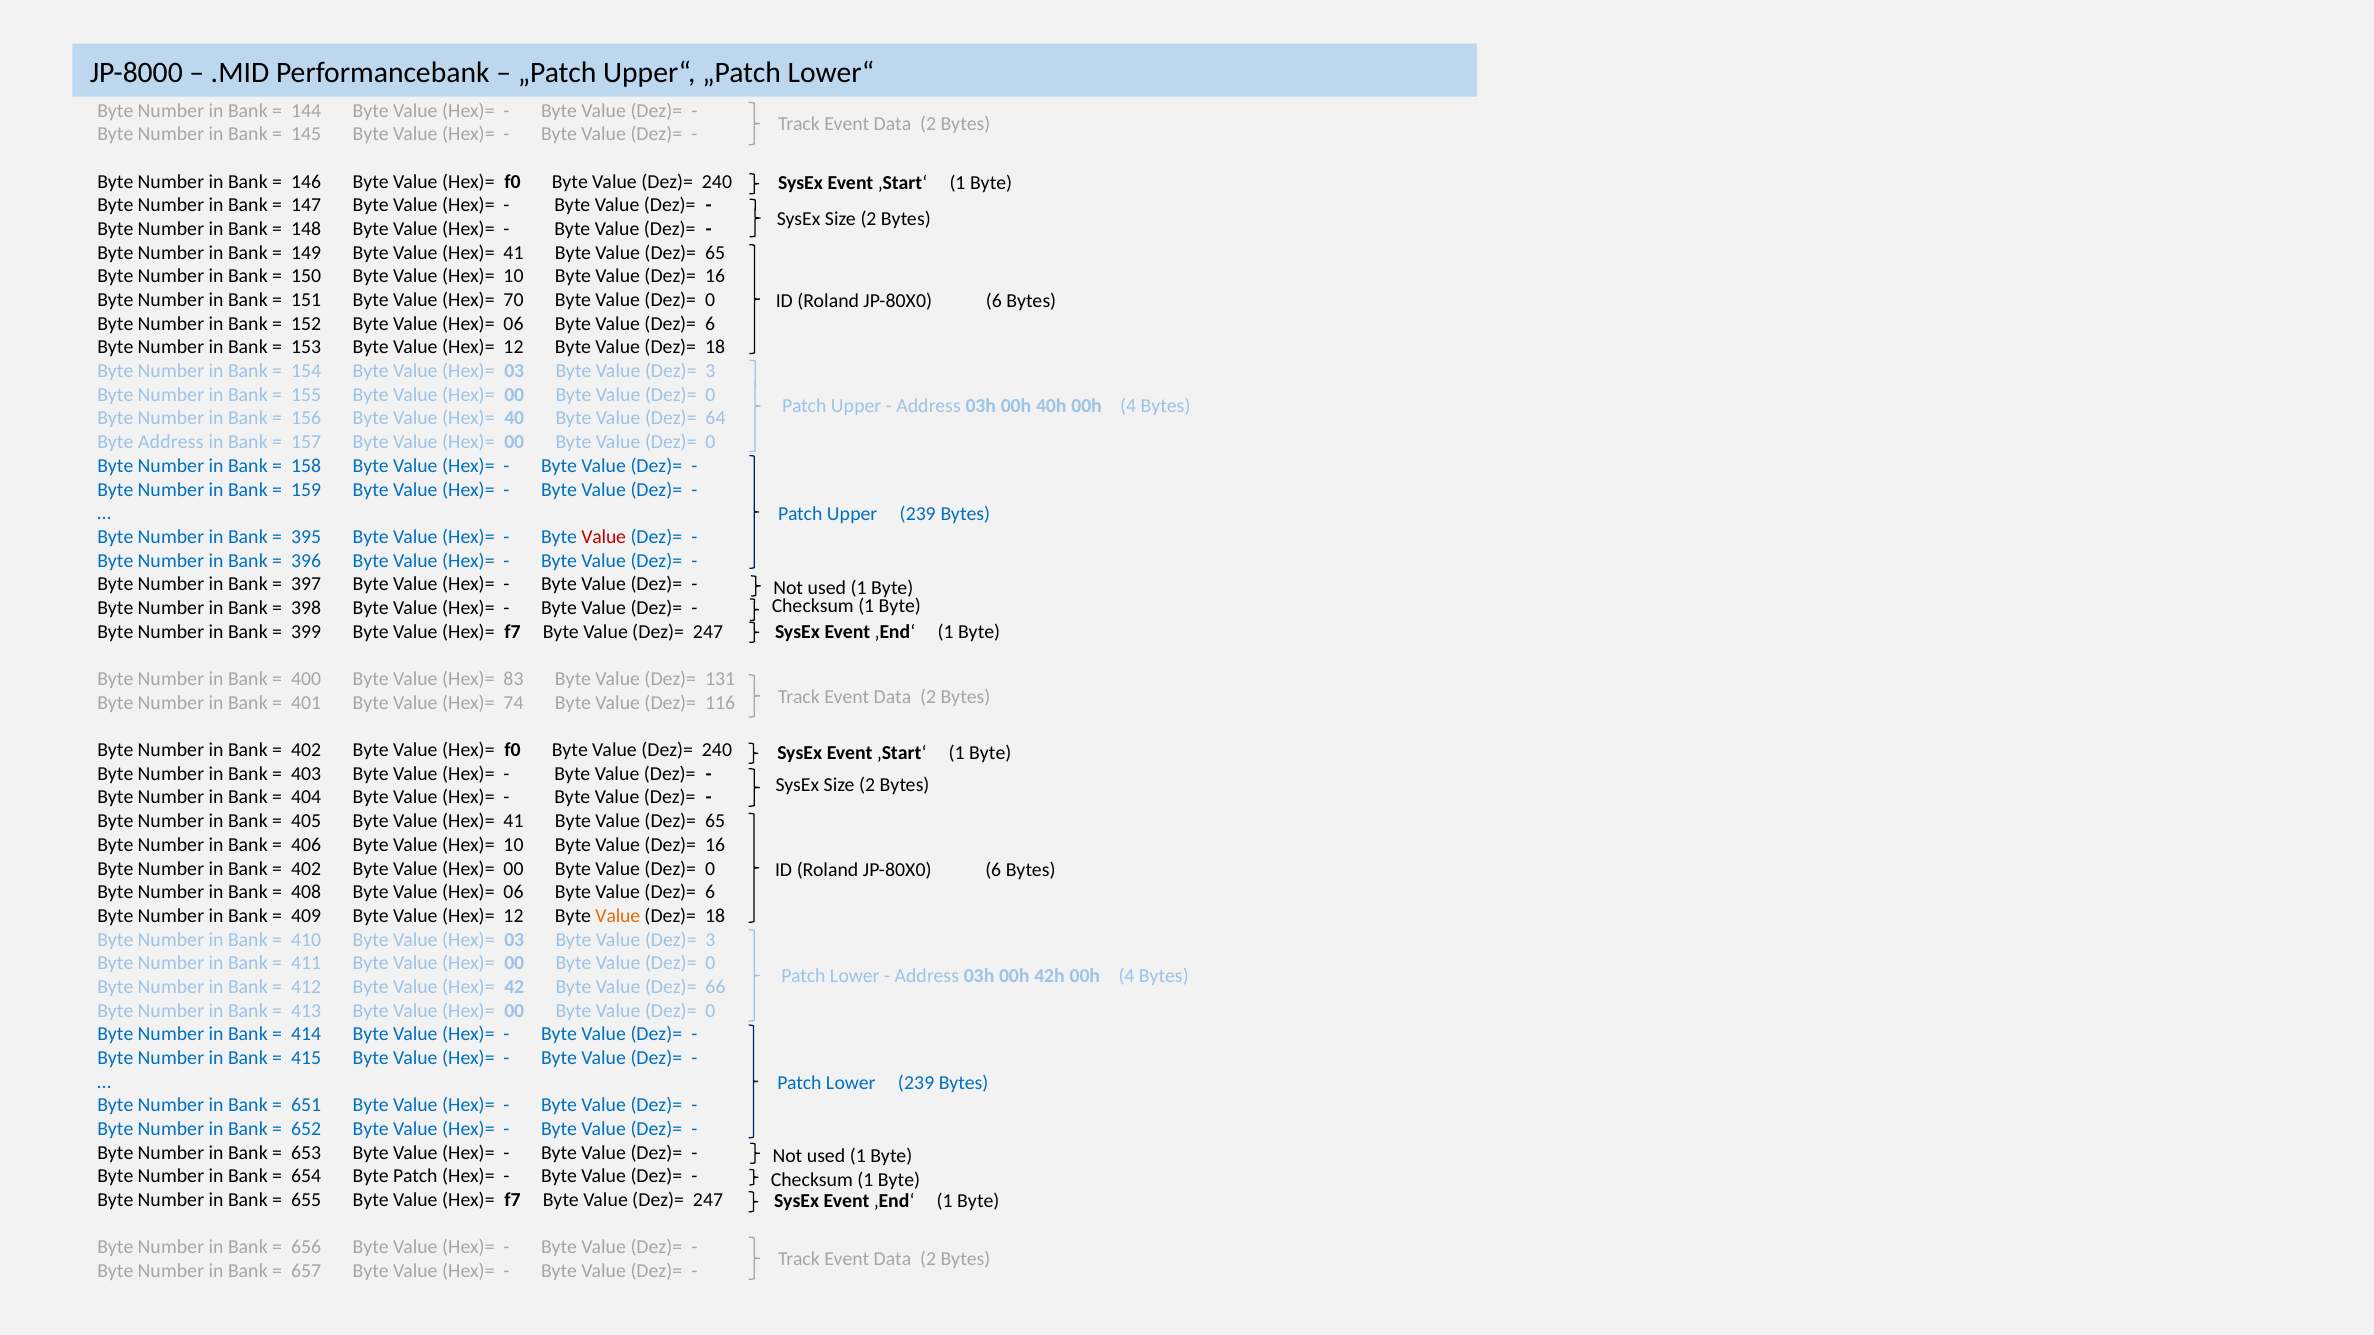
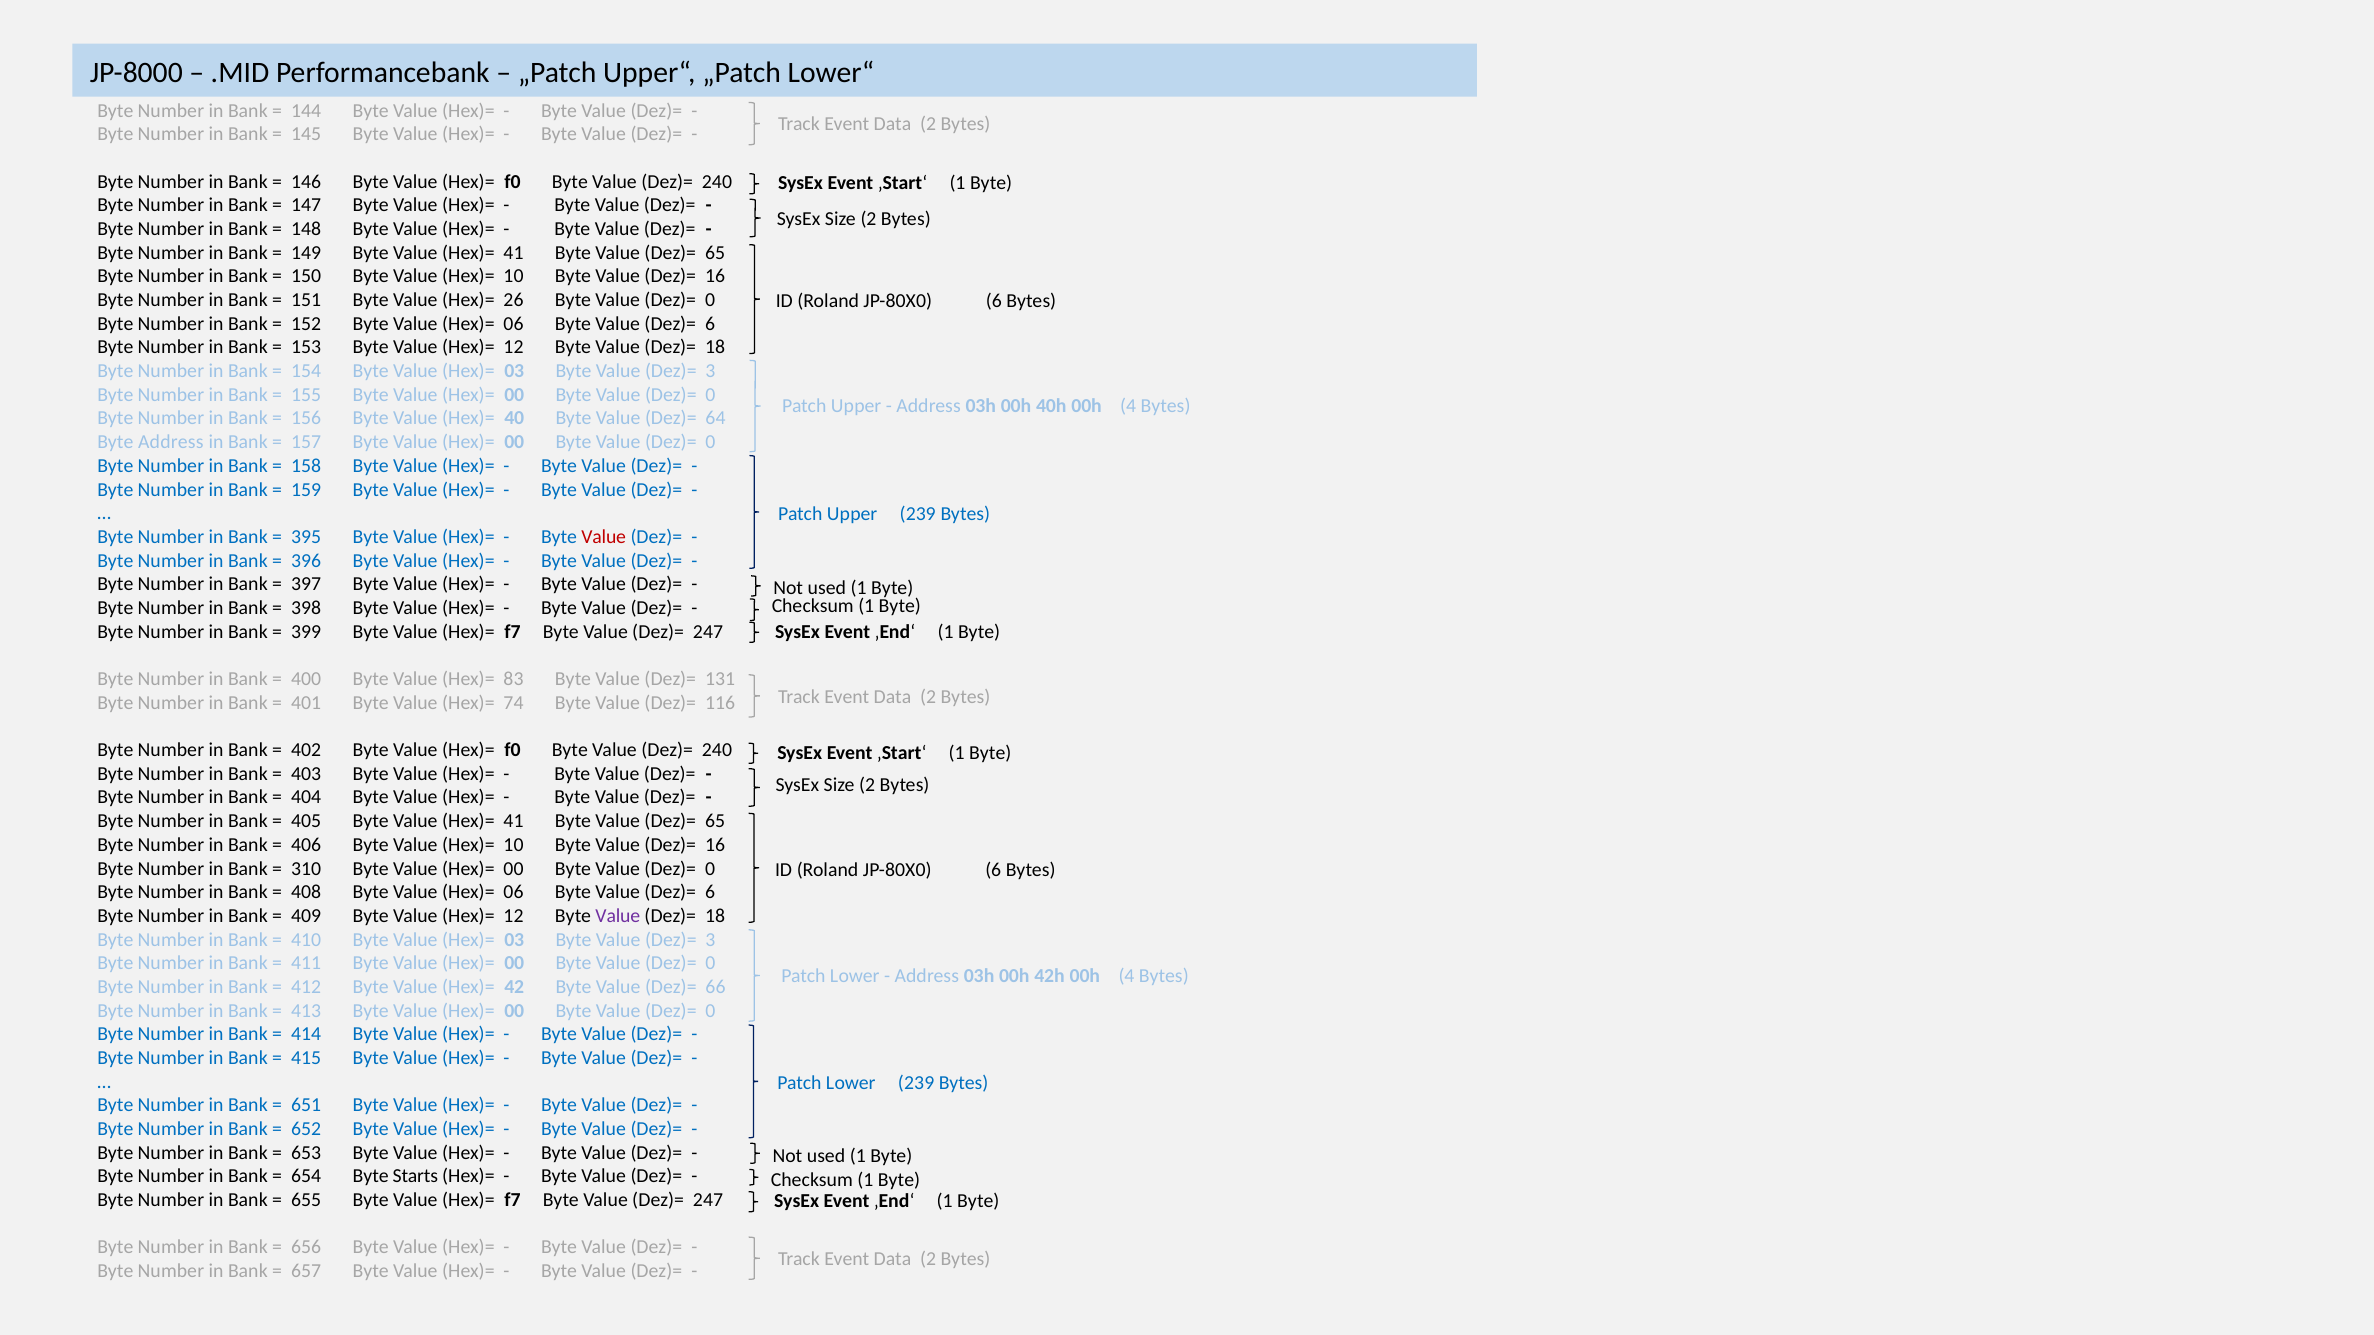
70: 70 -> 26 (513, 300)
402: 402 -> 310 (306, 869)
Value colour: orange -> purple (618, 916)
654 Byte Patch: Patch -> Starts (415, 1177)
